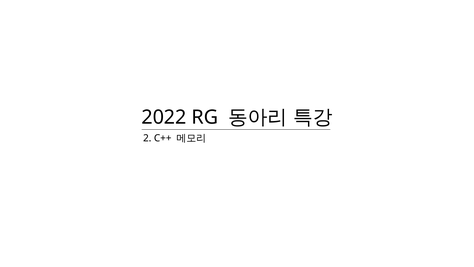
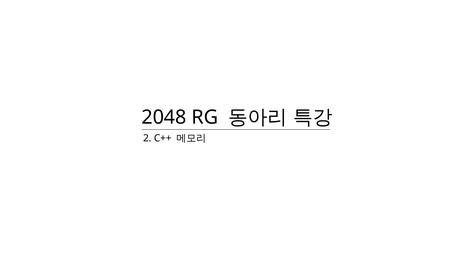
2022: 2022 -> 2048 (164, 117)
